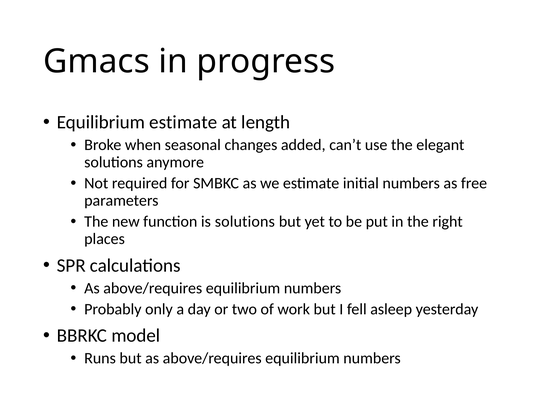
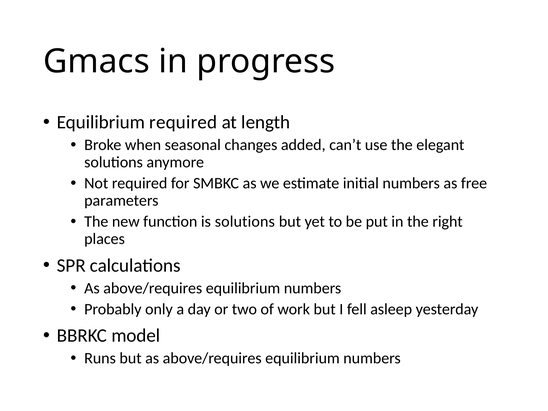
Equilibrium estimate: estimate -> required (183, 122)
